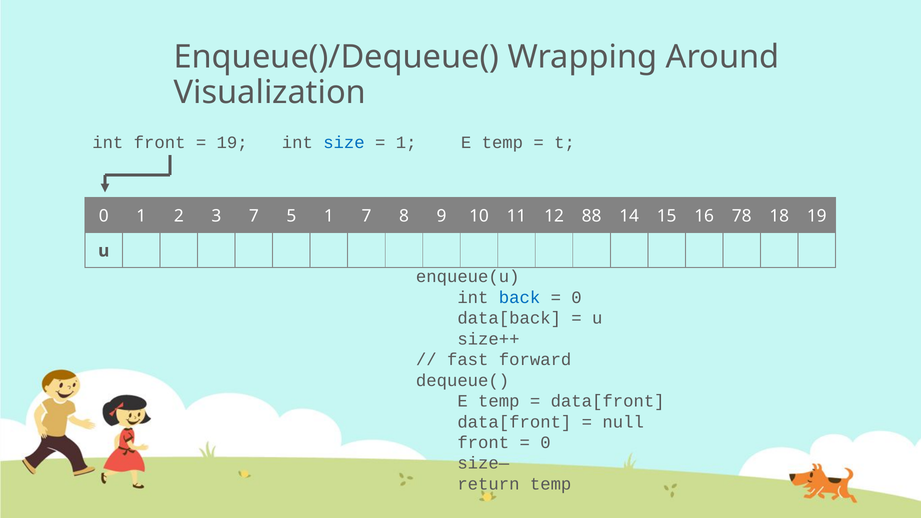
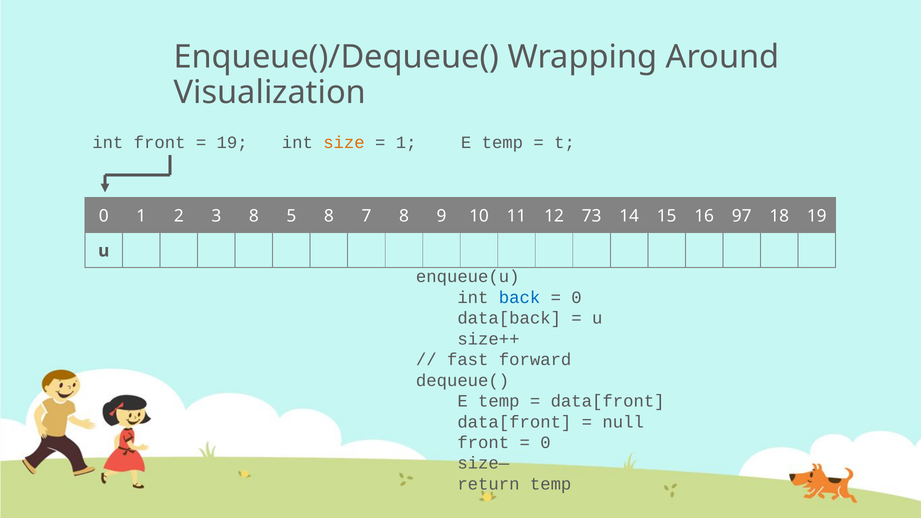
size colour: blue -> orange (344, 143)
3 7: 7 -> 8 (254, 216)
5 1: 1 -> 8 (329, 216)
88: 88 -> 73 (592, 216)
78: 78 -> 97 (742, 216)
